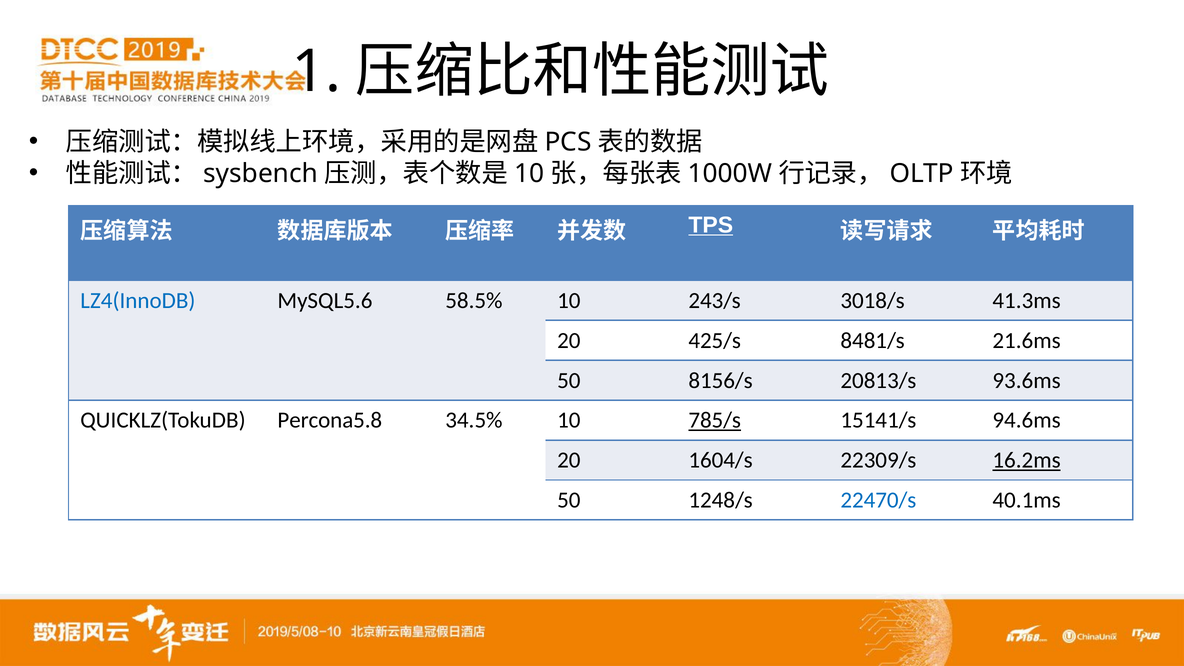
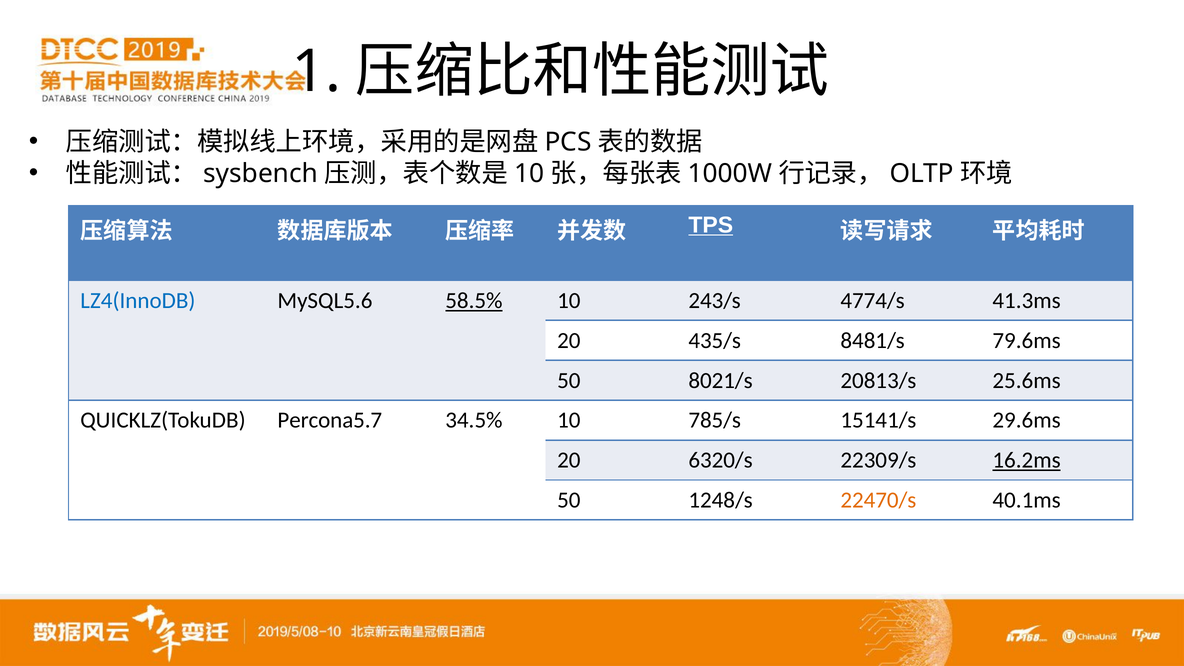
58.5% underline: none -> present (474, 301)
3018/s: 3018/s -> 4774/s (873, 301)
425/s: 425/s -> 435/s (715, 341)
21.6ms: 21.6ms -> 79.6ms (1027, 341)
8156/s: 8156/s -> 8021/s (721, 381)
93.6ms: 93.6ms -> 25.6ms (1027, 381)
Percona5.8: Percona5.8 -> Percona5.7 (330, 420)
785/s underline: present -> none (715, 420)
94.6ms: 94.6ms -> 29.6ms (1027, 420)
1604/s: 1604/s -> 6320/s (721, 460)
22470/s colour: blue -> orange (878, 500)
